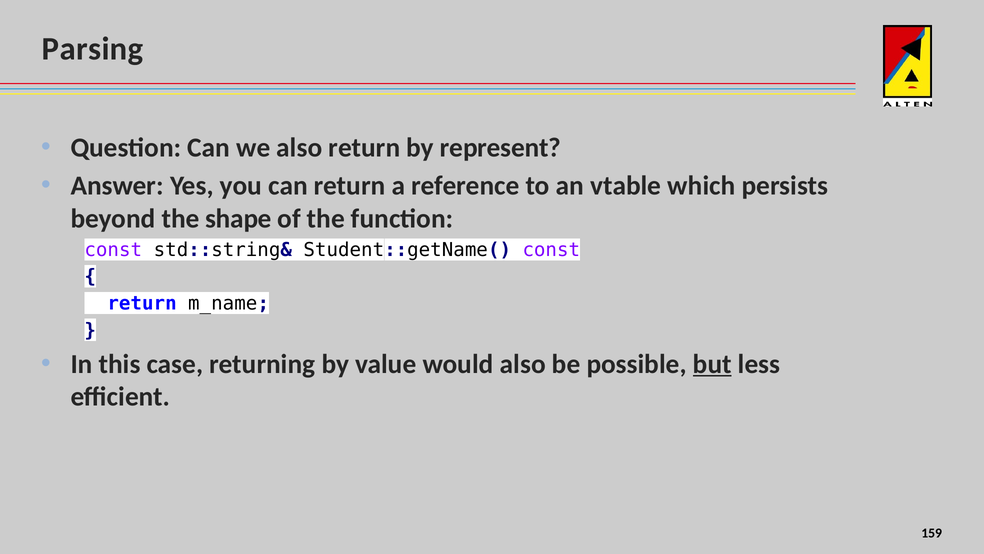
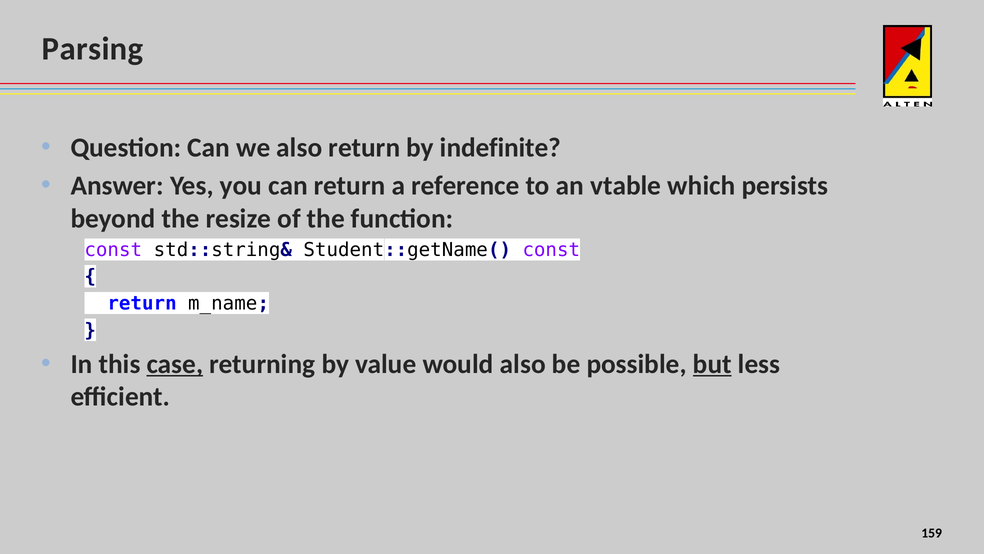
represent: represent -> indefinite (500, 148)
shape: shape -> resize (238, 219)
case underline: none -> present (175, 364)
